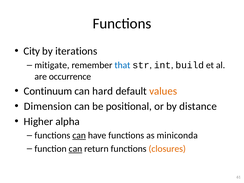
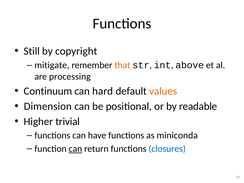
City: City -> Still (32, 51)
iterations: iterations -> copyright (76, 51)
that colour: blue -> orange (122, 65)
build: build -> above (190, 65)
occurrence: occurrence -> processing (70, 77)
distance: distance -> readable (198, 106)
alpha: alpha -> trivial (68, 121)
can underline: present -> none (79, 135)
closures colour: orange -> blue (167, 149)
